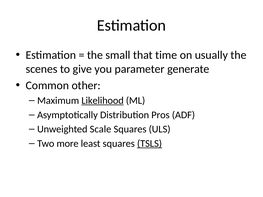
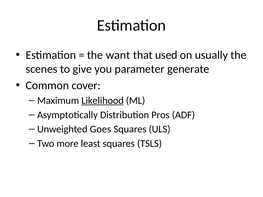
small: small -> want (118, 55)
time: time -> used (166, 55)
other: other -> cover (86, 86)
Scale: Scale -> Goes (100, 129)
TSLS underline: present -> none (150, 144)
